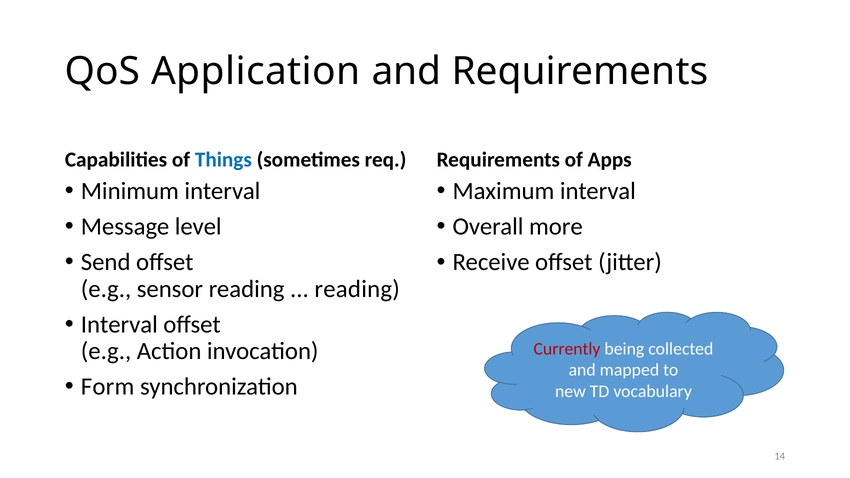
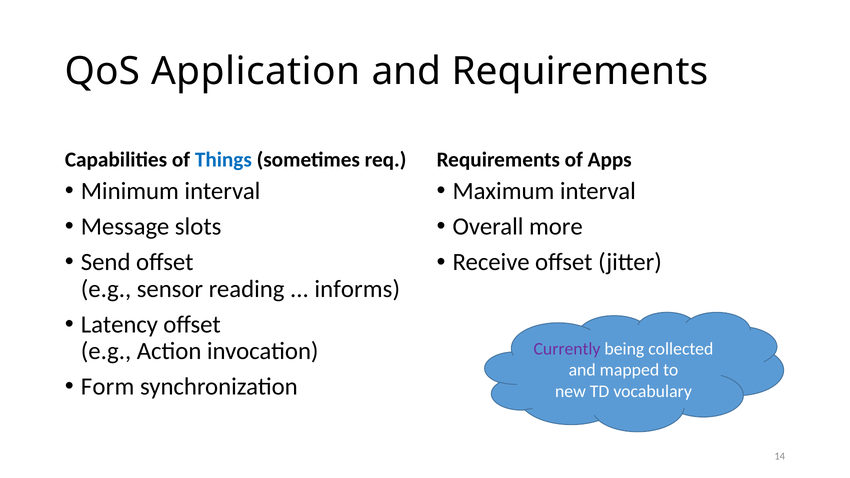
level: level -> slots (198, 227)
reading: reading -> informs (357, 289)
Interval: Interval -> Latency (119, 325)
Currently colour: red -> purple (567, 349)
